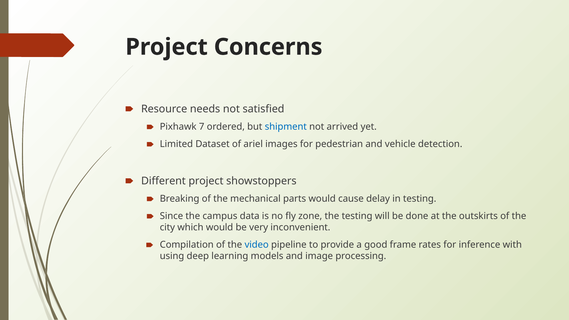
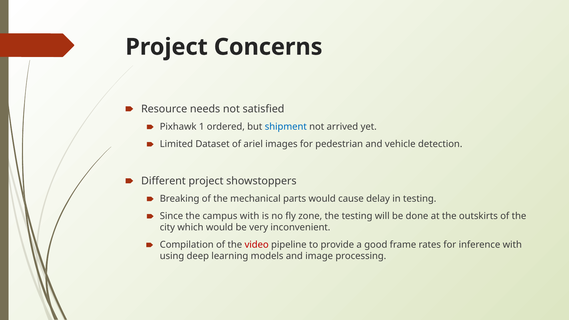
7: 7 -> 1 (202, 127)
campus data: data -> with (250, 216)
video colour: blue -> red (257, 245)
